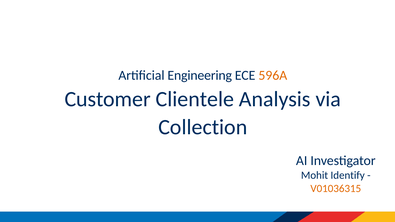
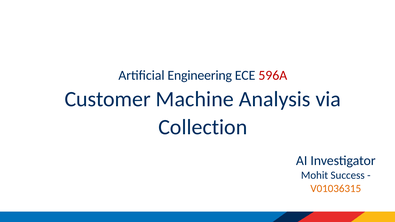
596A colour: orange -> red (273, 75)
Clientele: Clientele -> Machine (195, 99)
Identify: Identify -> Success (348, 175)
